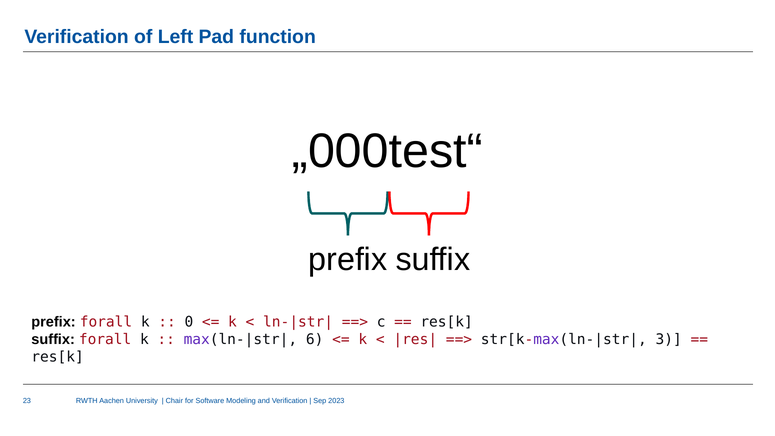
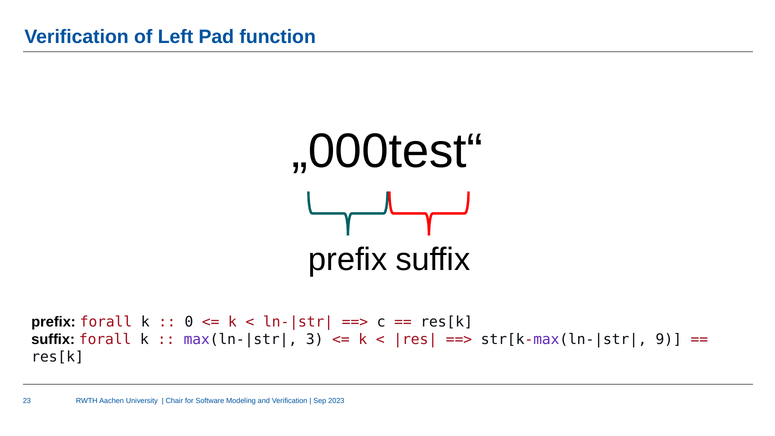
6: 6 -> 3 (315, 340)
3: 3 -> 9 (669, 340)
